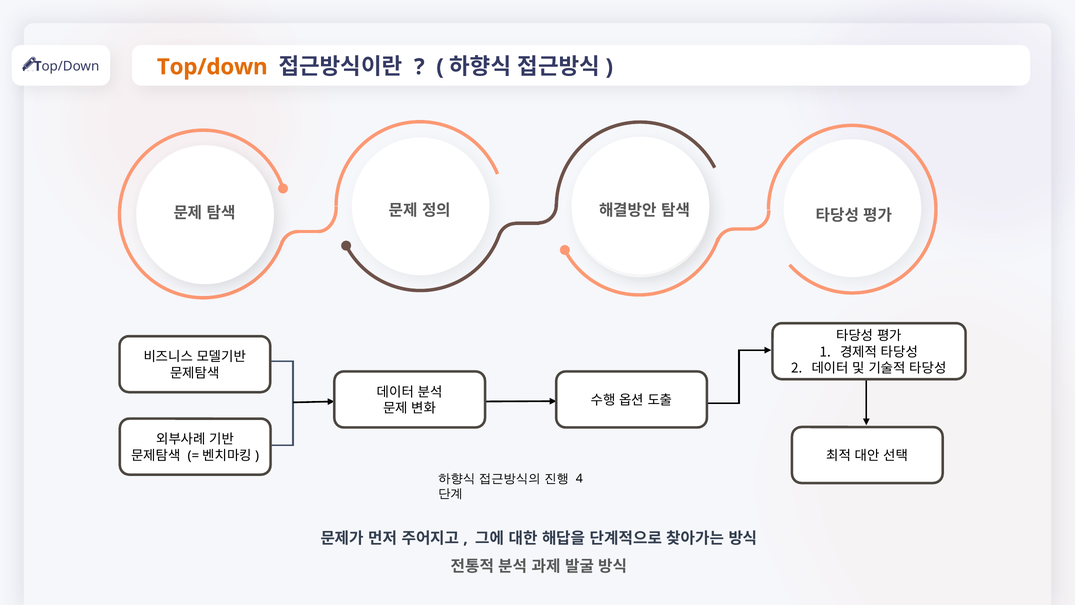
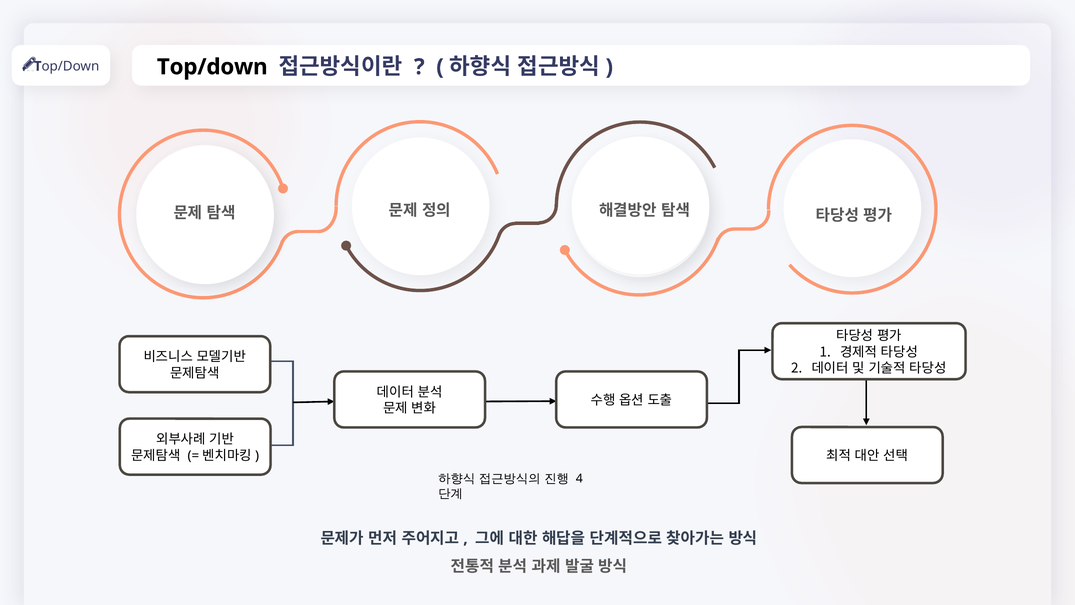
Top/down colour: orange -> black (212, 67)
